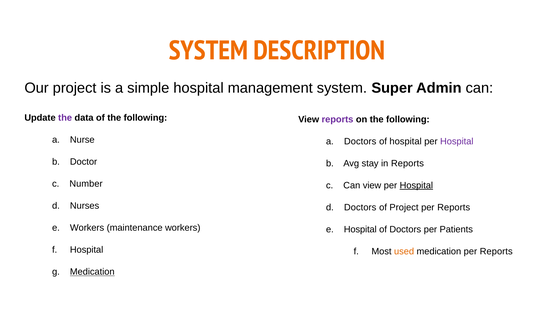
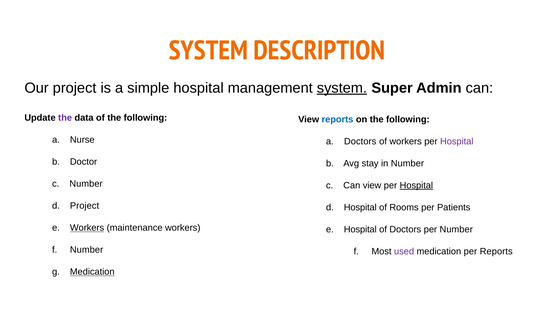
system underline: none -> present (342, 88)
reports colour: purple -> blue (337, 119)
of hospital: hospital -> workers (406, 141)
in Reports: Reports -> Number (407, 163)
d Nurses: Nurses -> Project (85, 206)
d Doctors: Doctors -> Hospital (360, 207)
of Project: Project -> Rooms (404, 207)
Reports: Reports -> Patients (454, 207)
Workers underline: none -> present (87, 228)
per Patients: Patients -> Number (456, 229)
f Hospital: Hospital -> Number (87, 250)
used colour: orange -> purple (404, 251)
